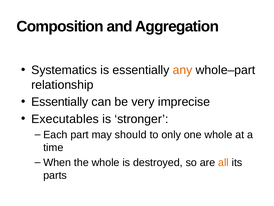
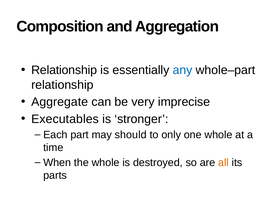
Systematics: Systematics -> Relationship (64, 70)
any colour: orange -> blue (183, 70)
Essentially: Essentially -> Aggregate (60, 102)
